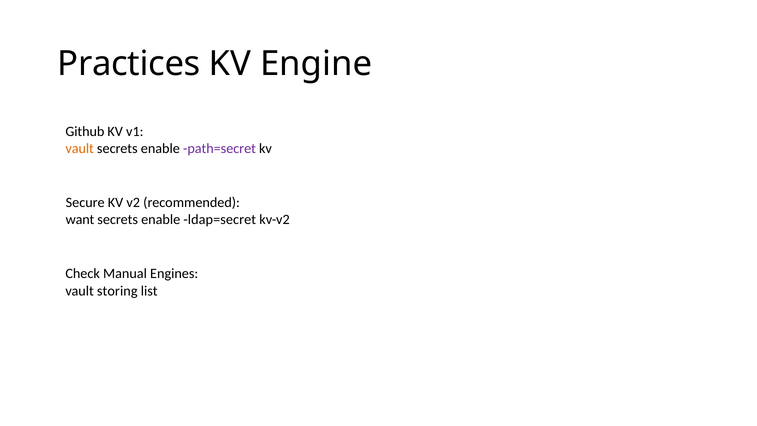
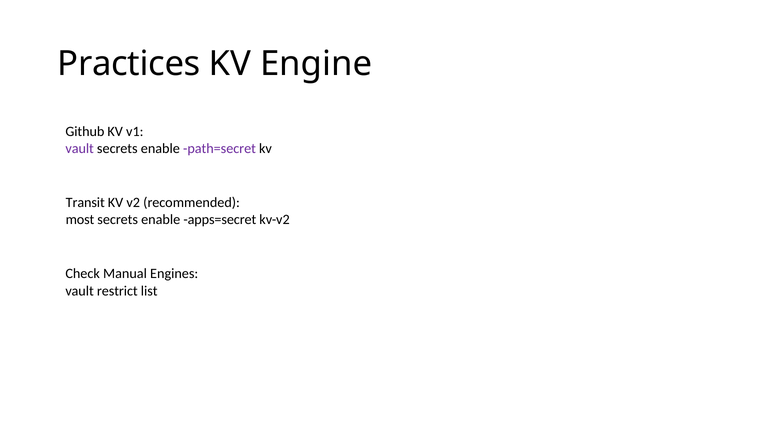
vault colour: orange -> purple (80, 148)
Secure: Secure -> Transit (85, 202)
want: want -> most (80, 219)
ldap=secret: ldap=secret -> apps=secret (220, 219)
storing: storing -> restrict (117, 291)
